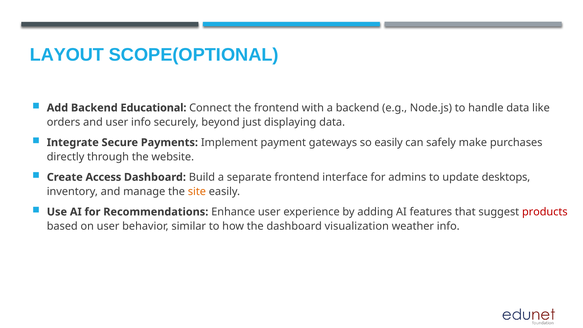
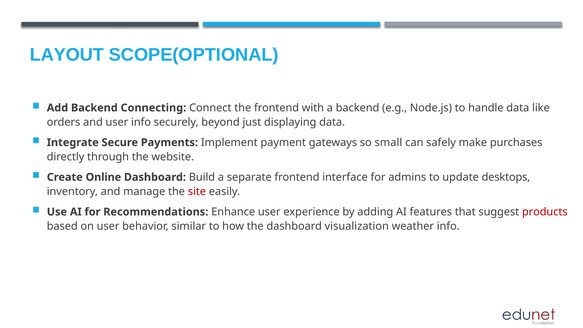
Educational: Educational -> Connecting (153, 108)
so easily: easily -> small (388, 142)
Access: Access -> Online (103, 177)
site colour: orange -> red (197, 192)
